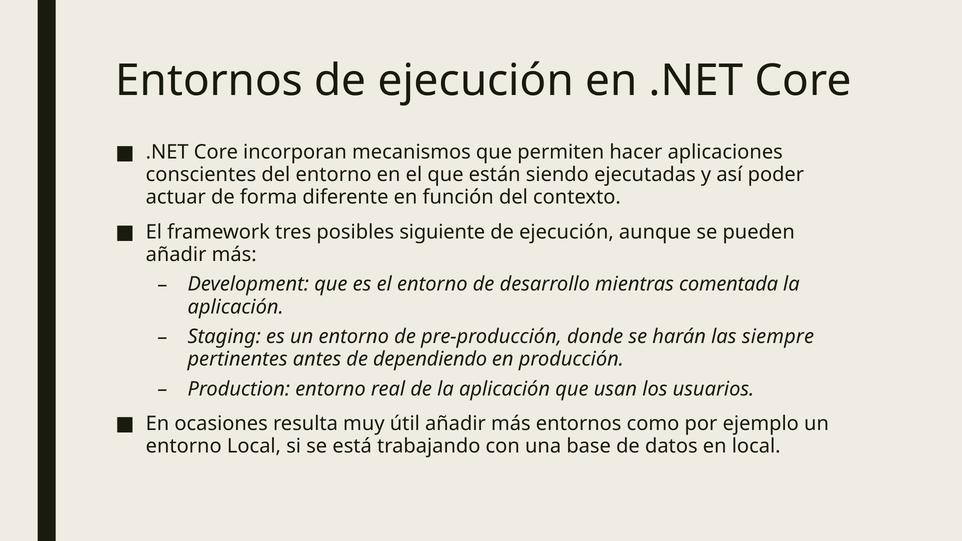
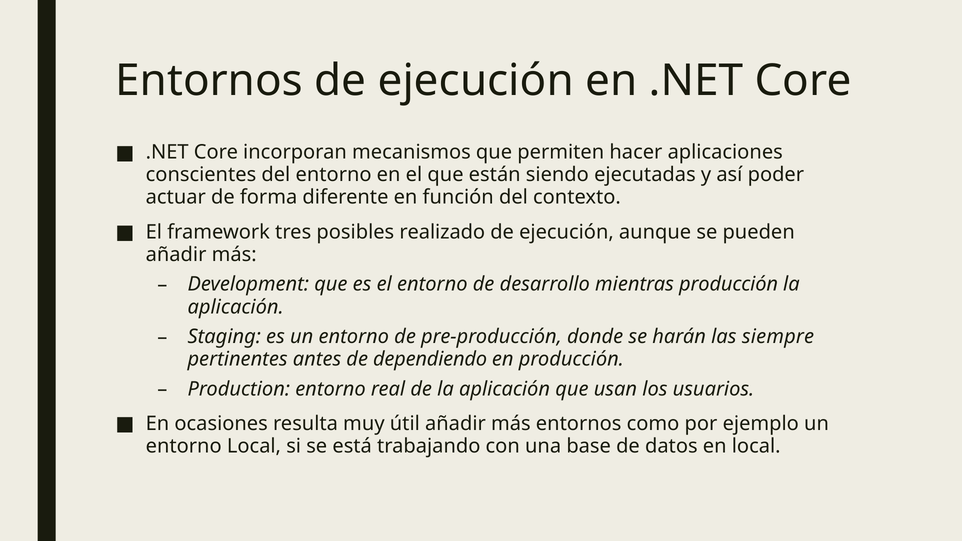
siguiente: siguiente -> realizado (442, 232)
mientras comentada: comentada -> producción (729, 284)
